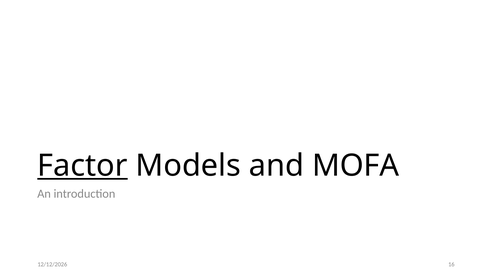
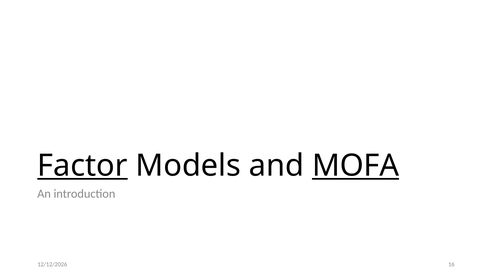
MOFA underline: none -> present (356, 165)
